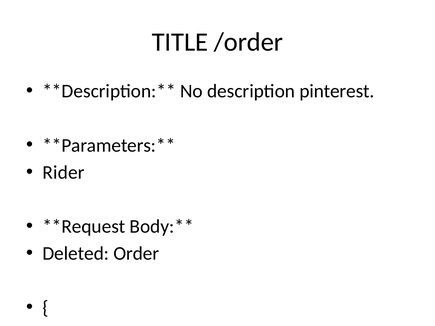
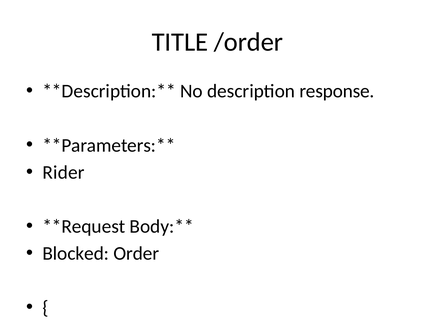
description pinterest: pinterest -> response (337, 91)
Deleted: Deleted -> Blocked (76, 254)
